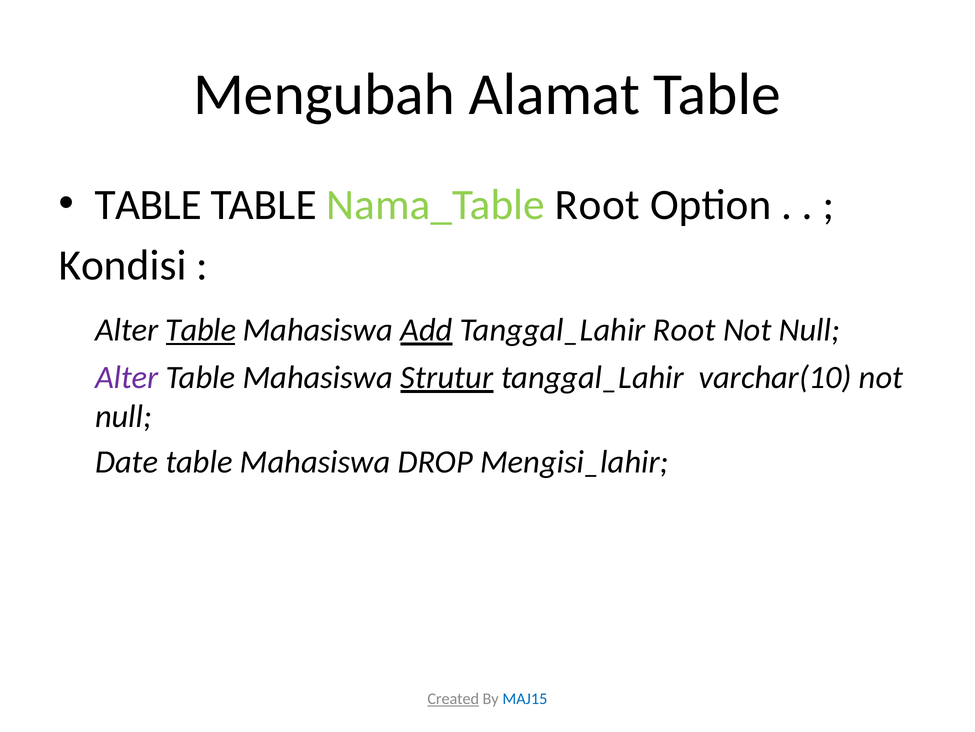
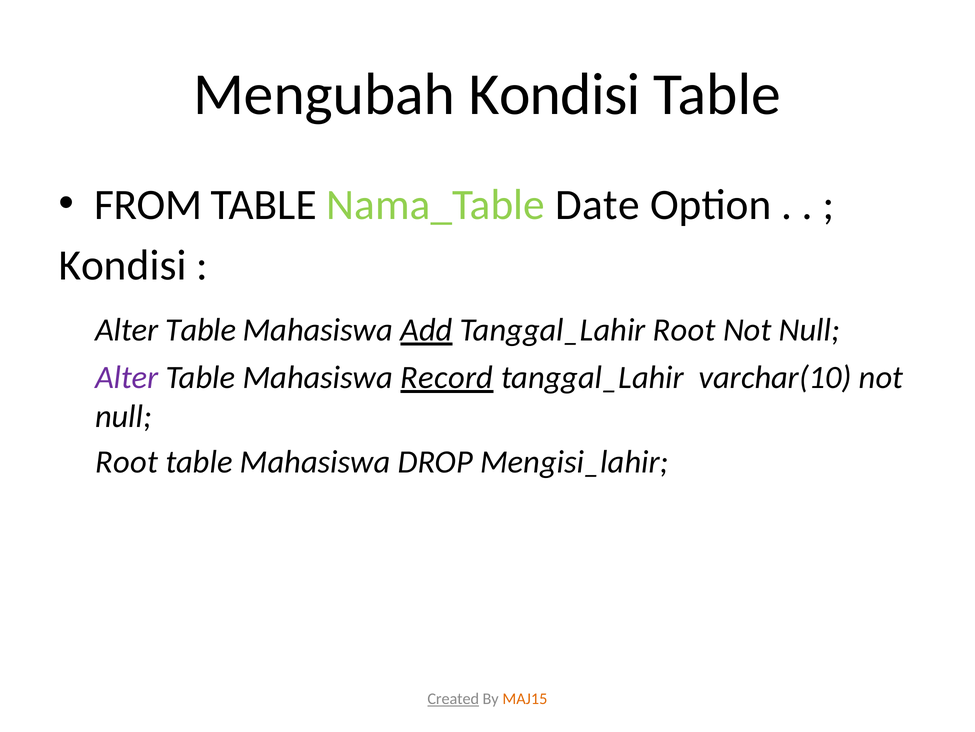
Mengubah Alamat: Alamat -> Kondisi (555, 94)
TABLE: TABLE -> FROM (148, 205)
Nama_Table Root: Root -> Date (597, 205)
Table underline: present -> none (201, 329)
Strutur: Strutur -> Record (447, 377)
Date: Date -> Root (127, 462)
MAJ15 colour: blue -> orange (525, 698)
